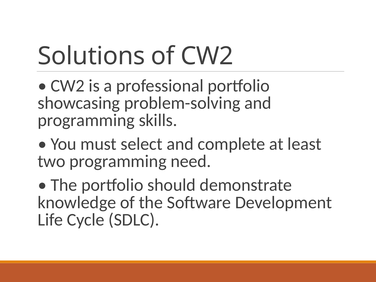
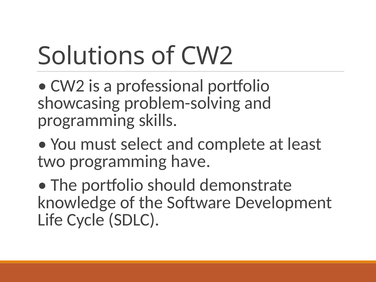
need: need -> have (191, 161)
